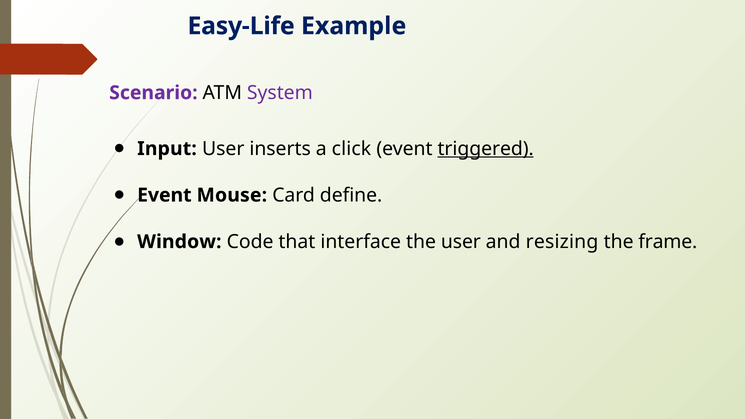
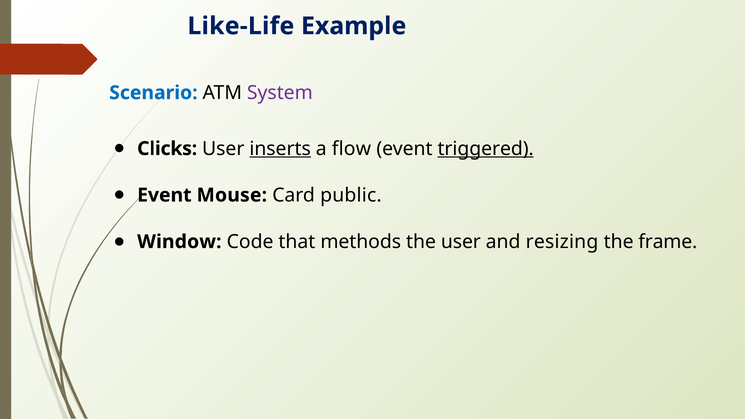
Easy-Life: Easy-Life -> Like-Life (241, 26)
Scenario colour: purple -> blue (153, 93)
Input: Input -> Clicks (167, 149)
inserts underline: none -> present (280, 149)
click: click -> flow (351, 149)
define: define -> public (351, 195)
interface: interface -> methods (361, 242)
